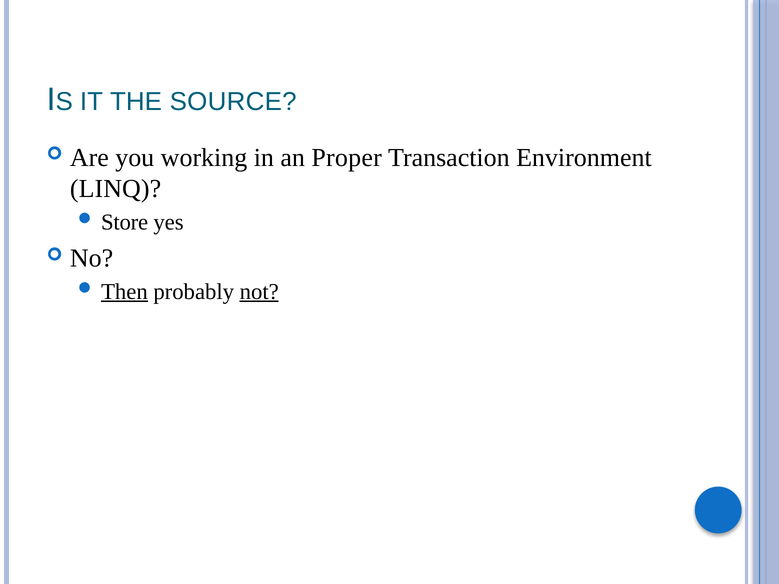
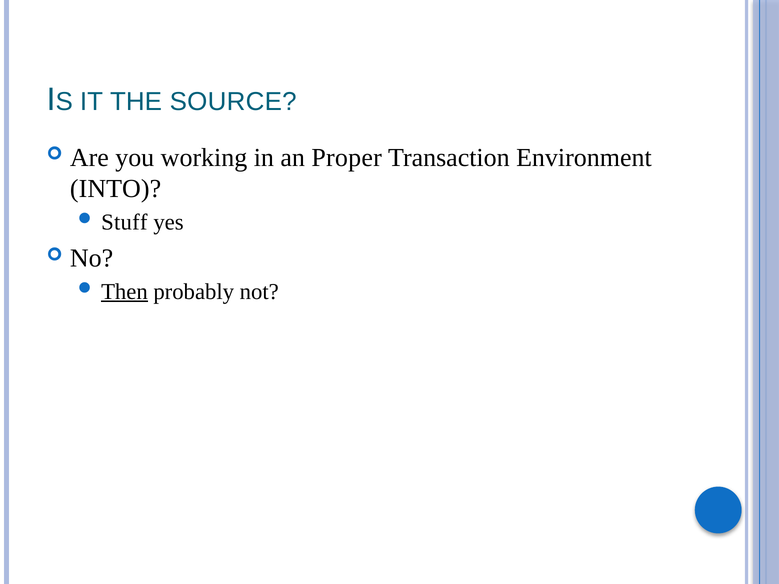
LINQ: LINQ -> INTO (116, 189)
Store: Store -> Stuff (124, 222)
not underline: present -> none (259, 292)
